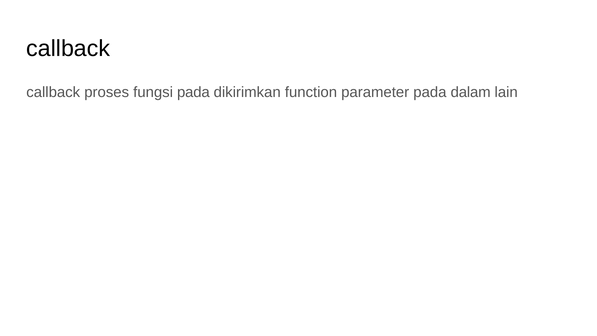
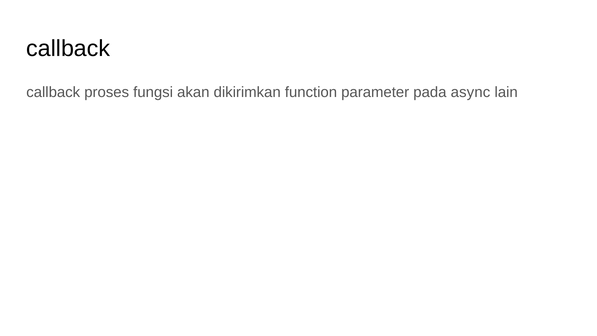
fungsi pada: pada -> akan (193, 92)
dalam: dalam -> async (470, 92)
